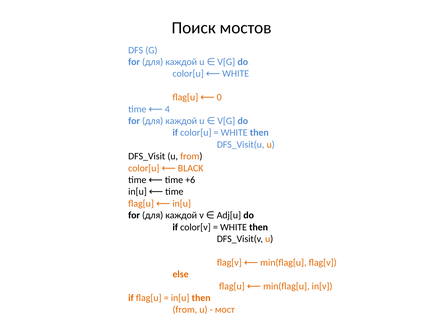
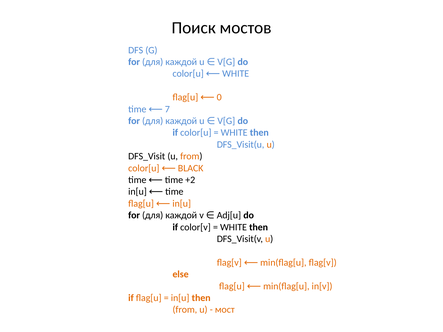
4: 4 -> 7 (167, 109)
+6: +6 -> +2 (190, 180)
